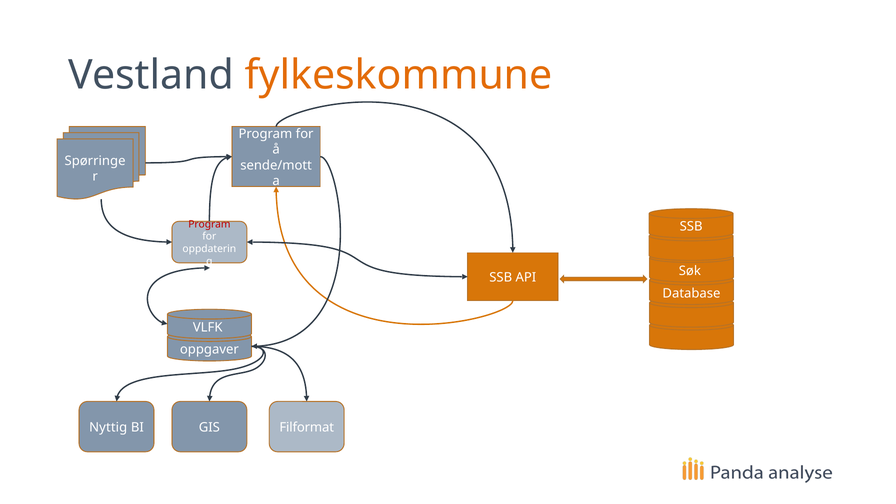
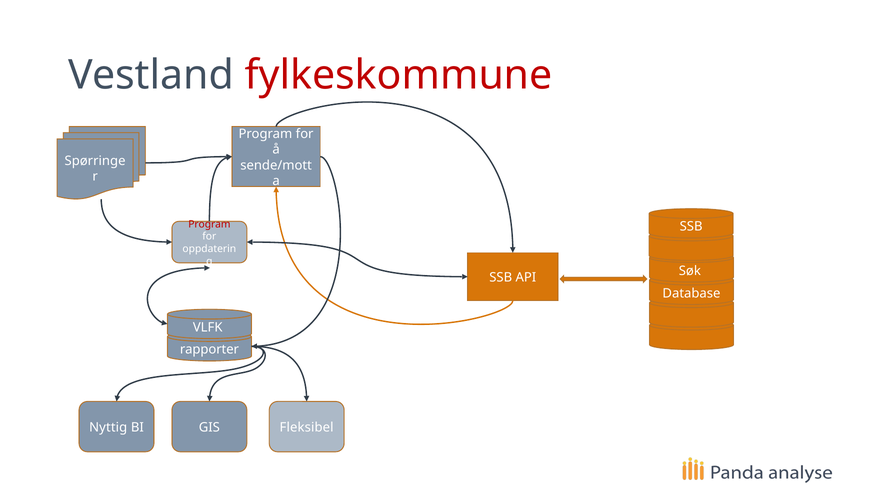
fylkeskommune colour: orange -> red (399, 75)
oppgaver: oppgaver -> rapporter (209, 350)
Filformat: Filformat -> Fleksibel (307, 428)
